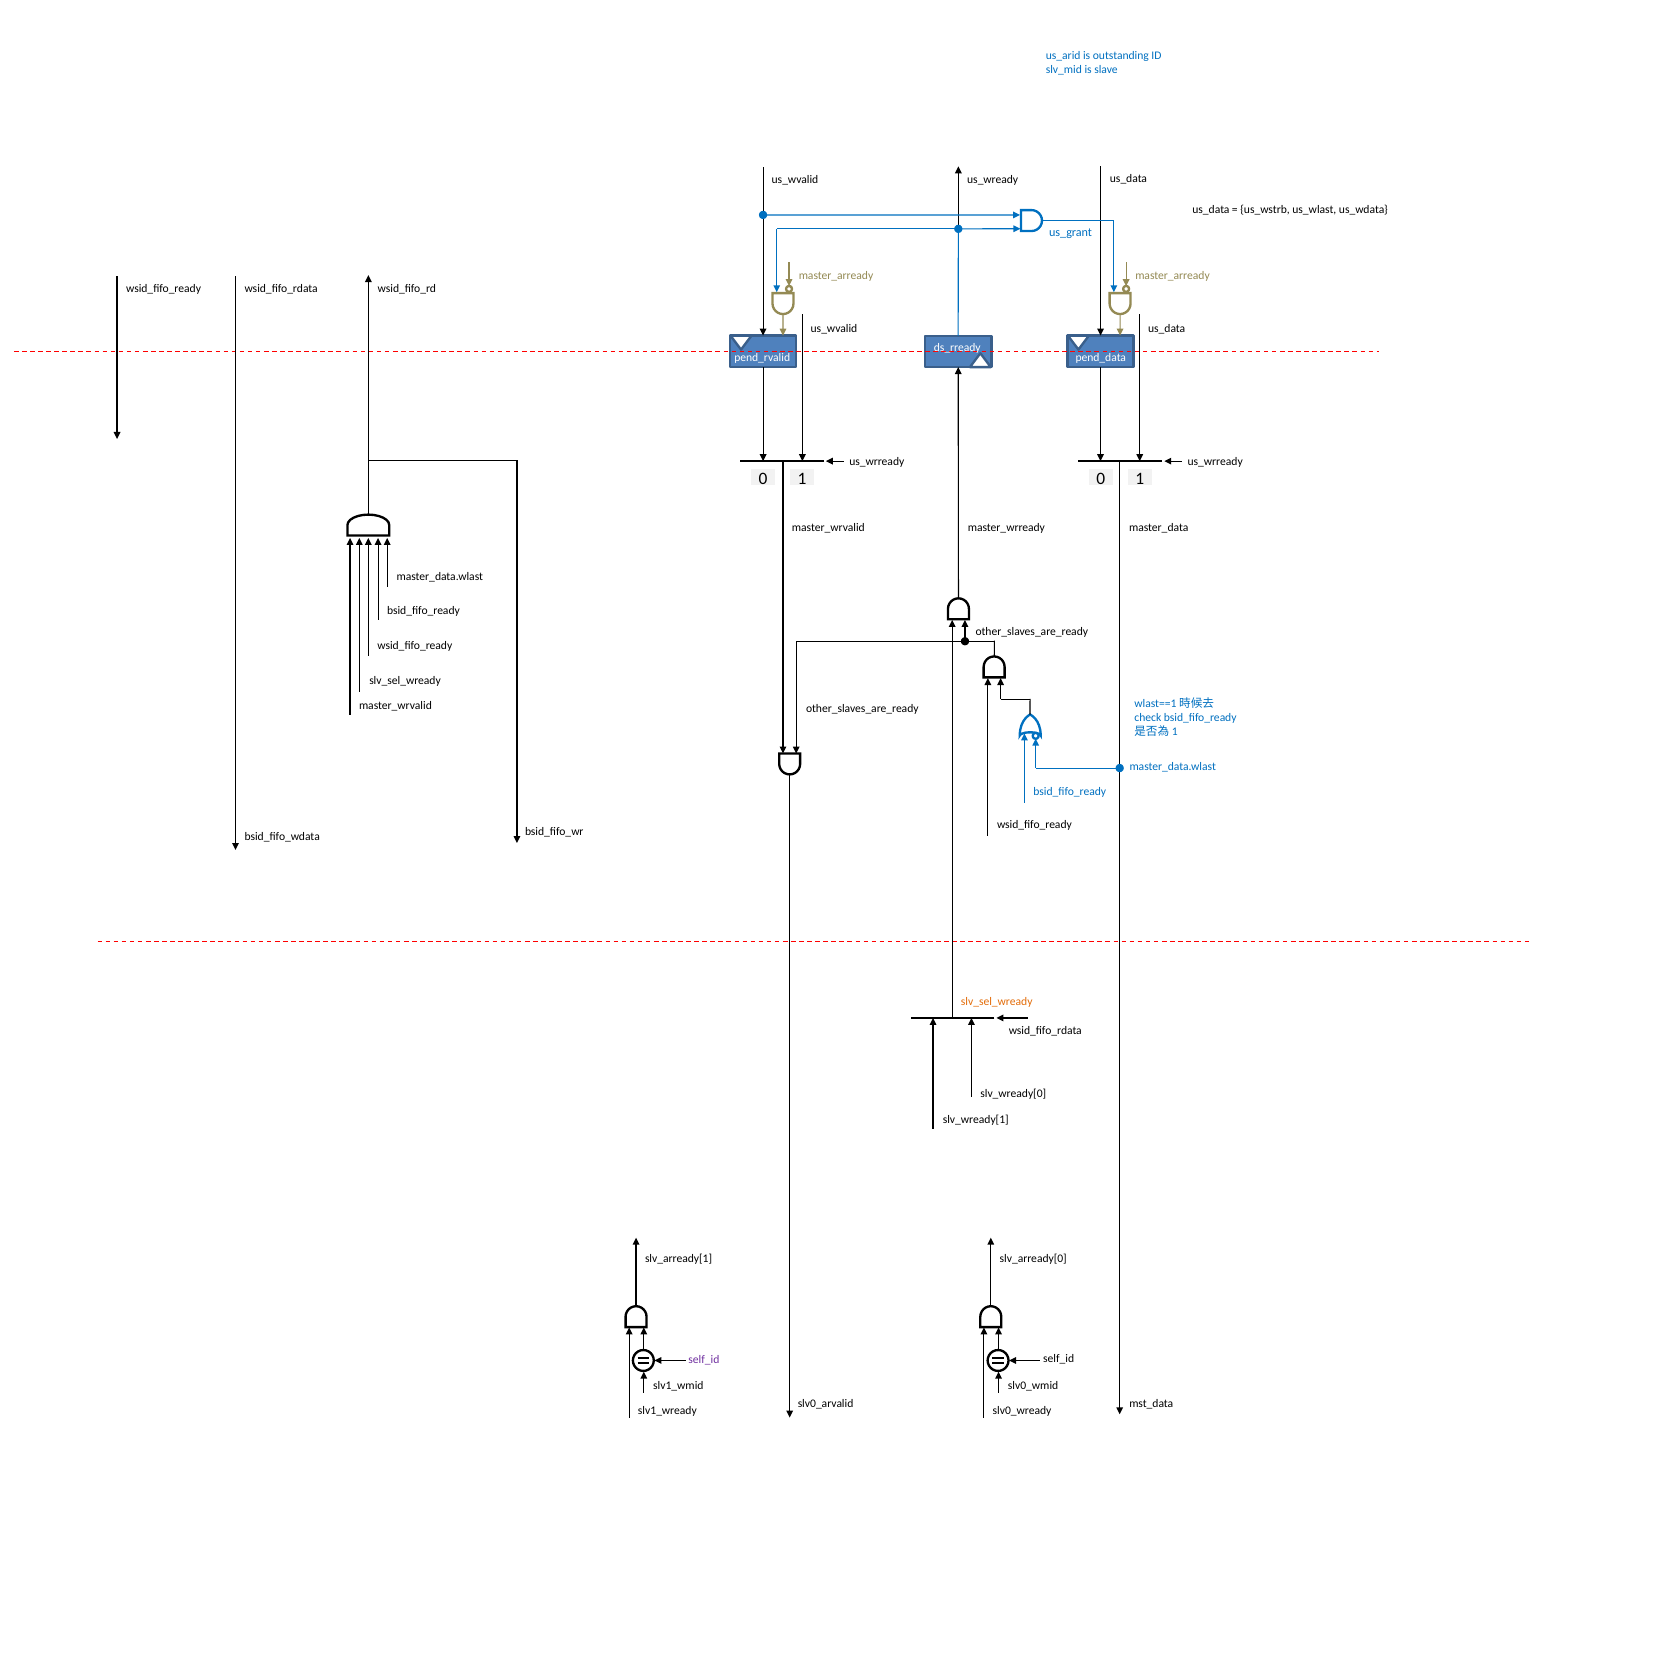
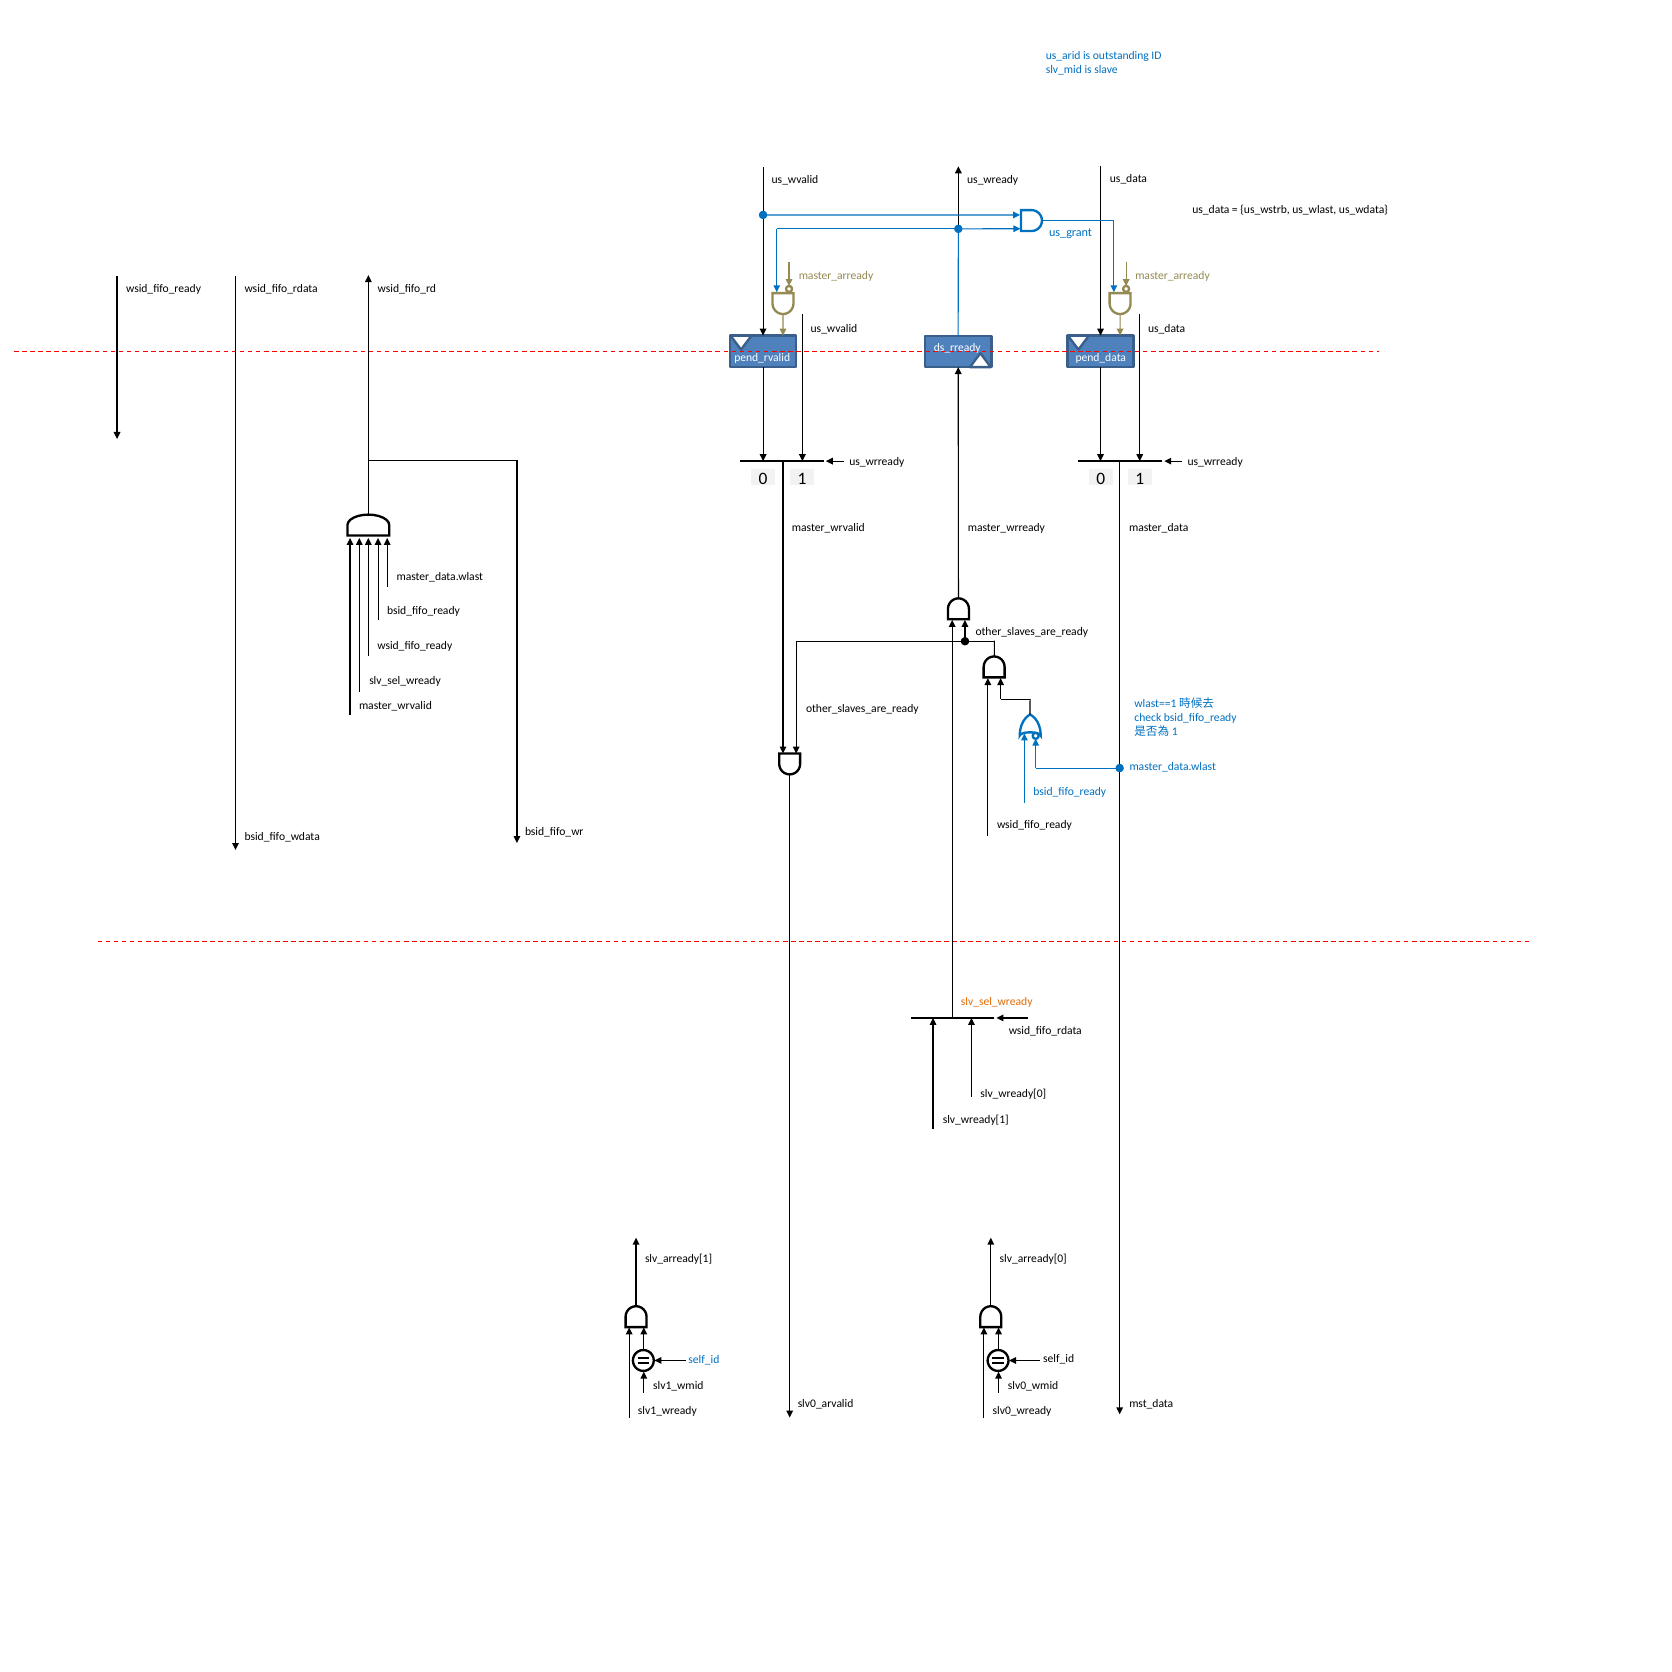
self_id colour: purple -> blue (704, 1360)
